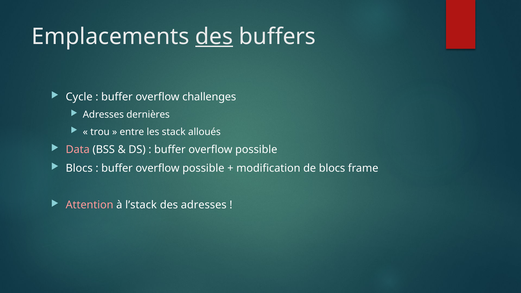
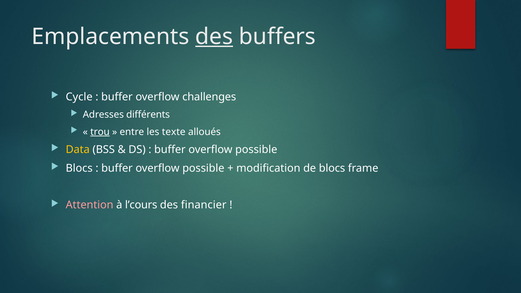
dernières: dernières -> différents (148, 115)
trou underline: none -> present (100, 132)
stack: stack -> texte (174, 132)
Data colour: pink -> yellow (78, 150)
l’stack: l’stack -> l’cours (141, 205)
des adresses: adresses -> financier (204, 205)
